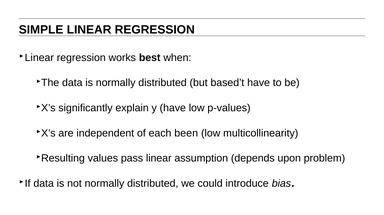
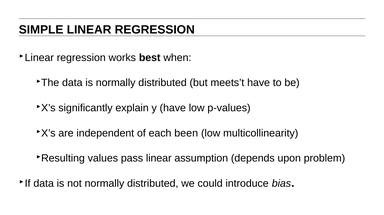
based’t: based’t -> meets’t (227, 83)
